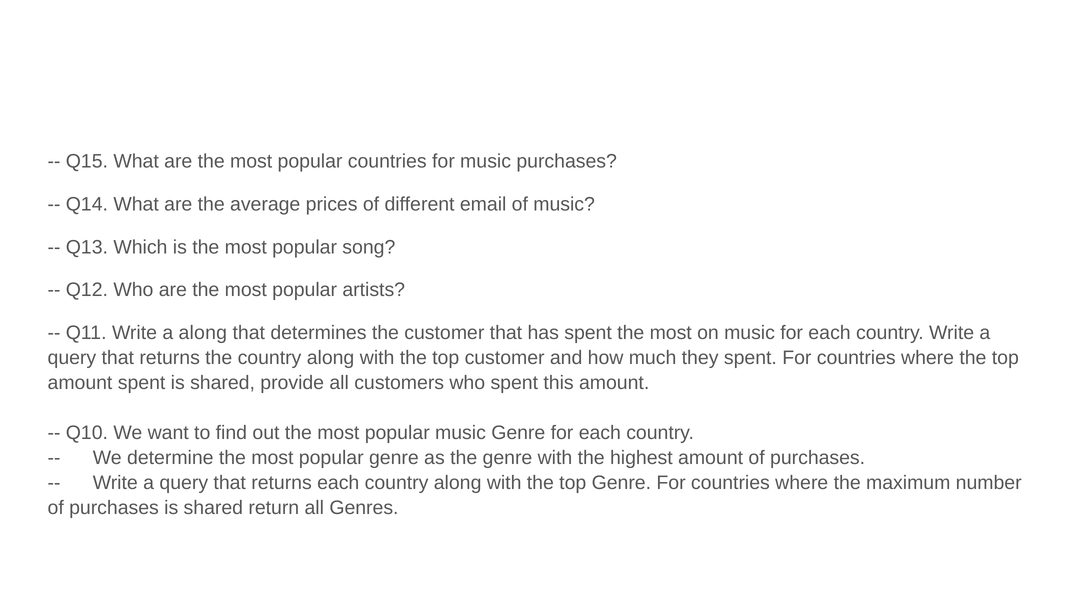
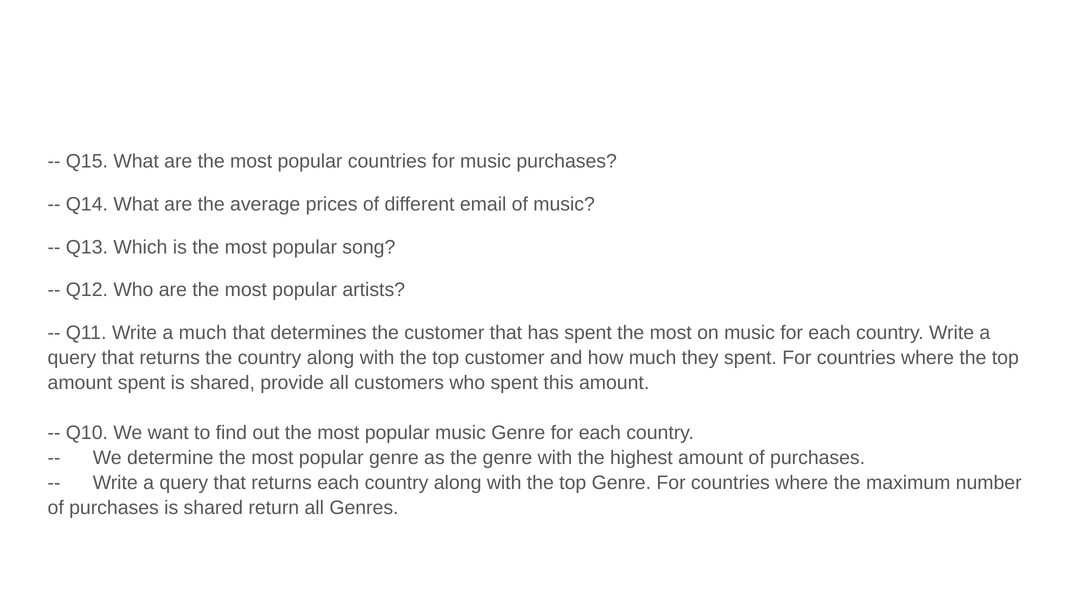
a along: along -> much (203, 333)
